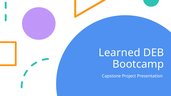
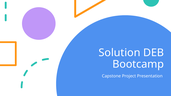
Learned: Learned -> Solution (119, 53)
